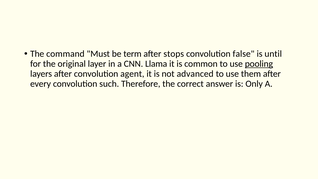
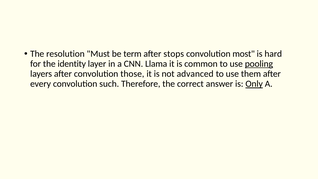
command: command -> resolution (65, 54)
false: false -> most (244, 54)
until: until -> hard (273, 54)
original: original -> identity (72, 64)
agent: agent -> those (132, 74)
Only underline: none -> present (254, 84)
